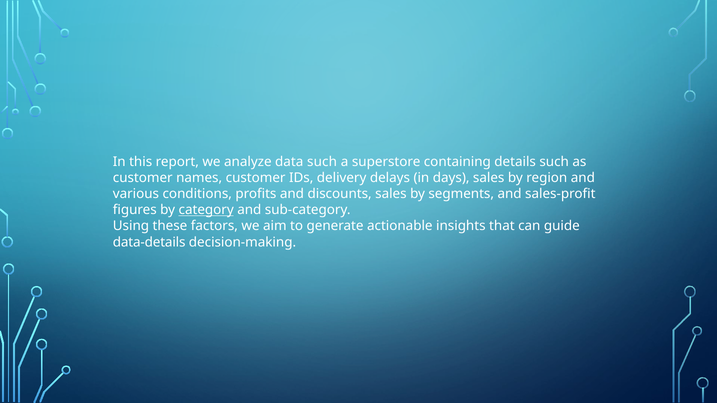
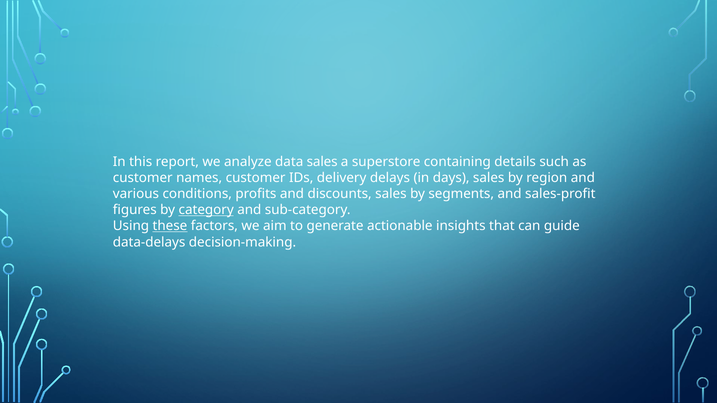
data such: such -> sales (322, 162)
these underline: none -> present (170, 226)
data-details: data-details -> data-delays (149, 242)
